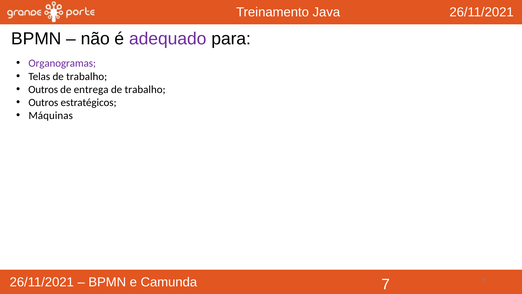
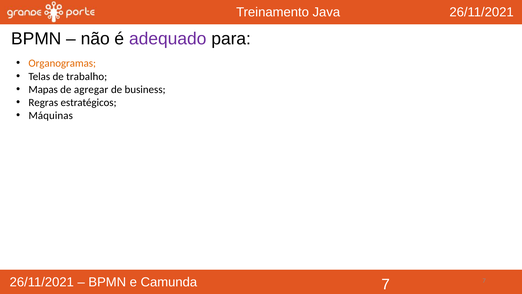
Organogramas colour: purple -> orange (62, 63)
Outros: Outros -> Mapas (43, 89)
entrega: entrega -> agregar (91, 89)
trabalho: trabalho -> business (145, 89)
Outros: Outros -> Regras (43, 102)
